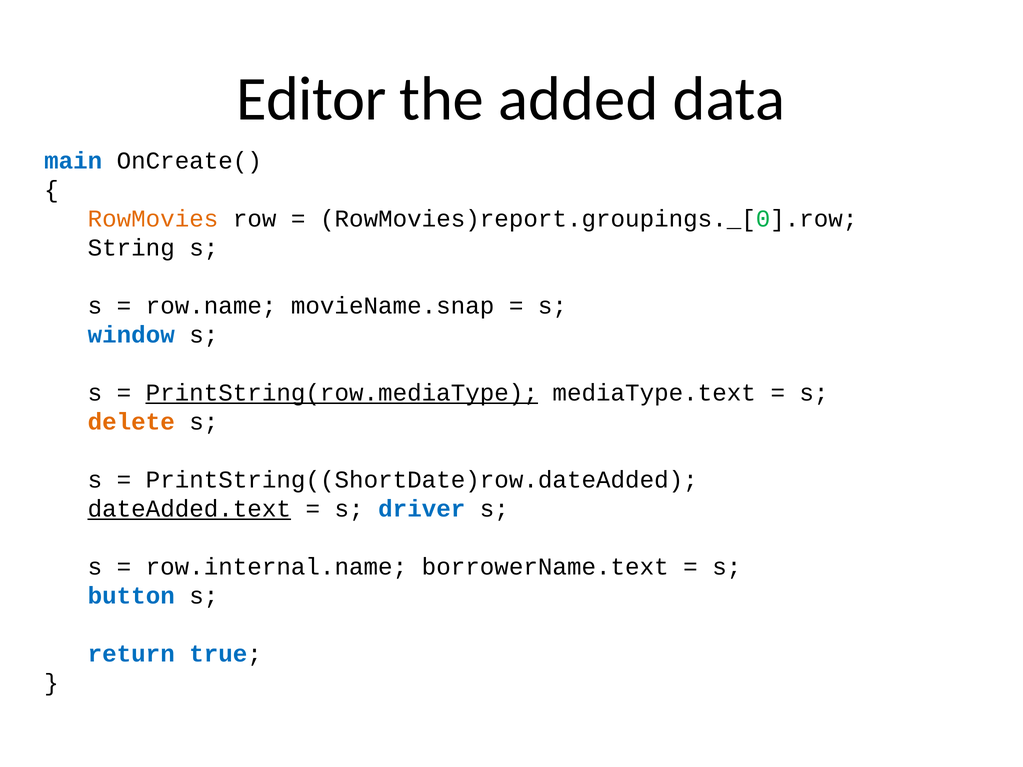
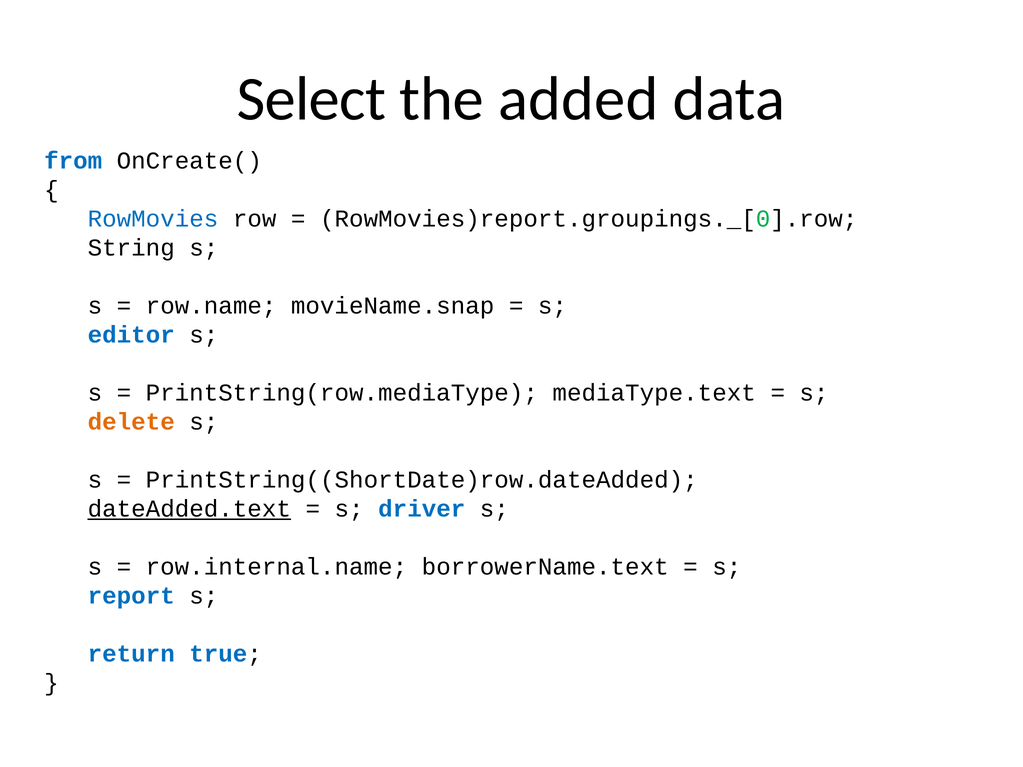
Editor: Editor -> Select (311, 99)
main: main -> from (73, 161)
RowMovies colour: orange -> blue (153, 219)
window: window -> editor (131, 335)
PrintString(row.mediaType underline: present -> none (342, 393)
button: button -> report (131, 596)
